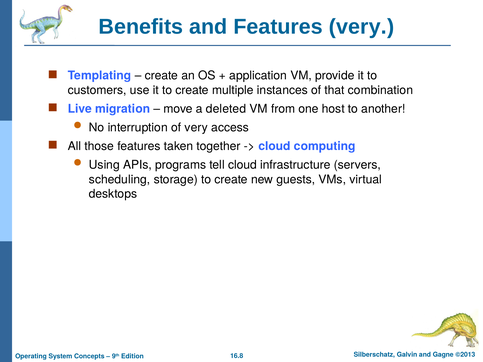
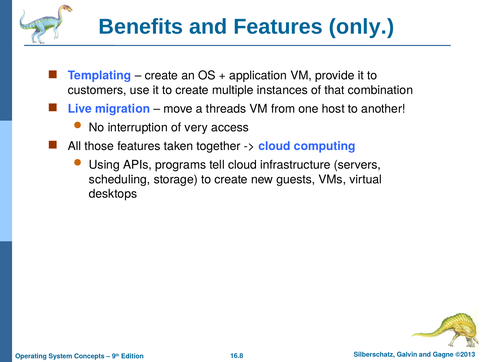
Features very: very -> only (361, 27)
deleted: deleted -> threads (226, 109)
